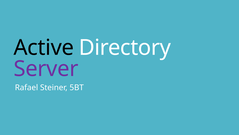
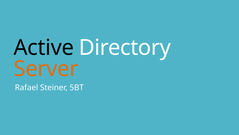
Server colour: purple -> orange (46, 68)
